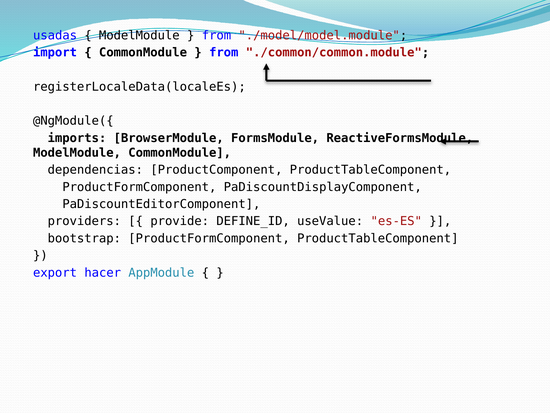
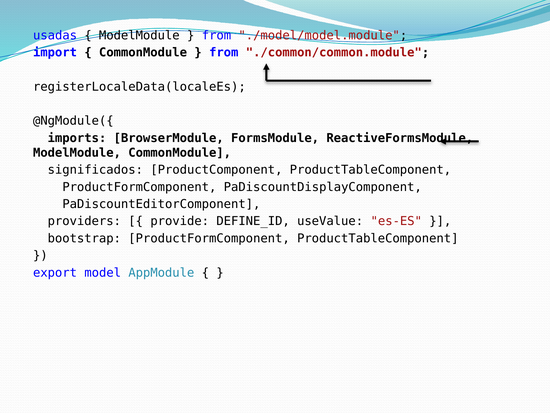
dependencias: dependencias -> significados (95, 170)
hacer: hacer -> model (103, 272)
